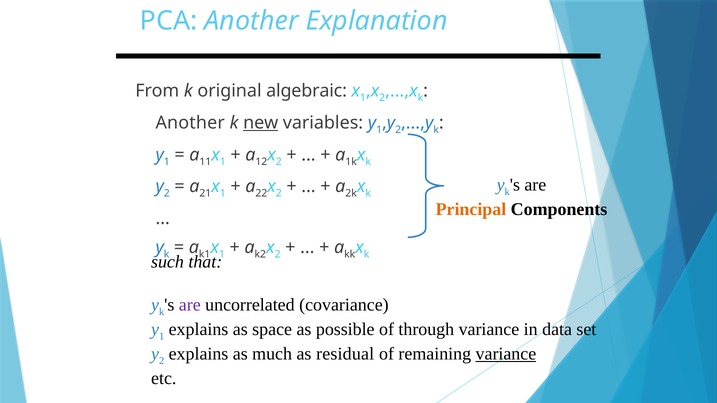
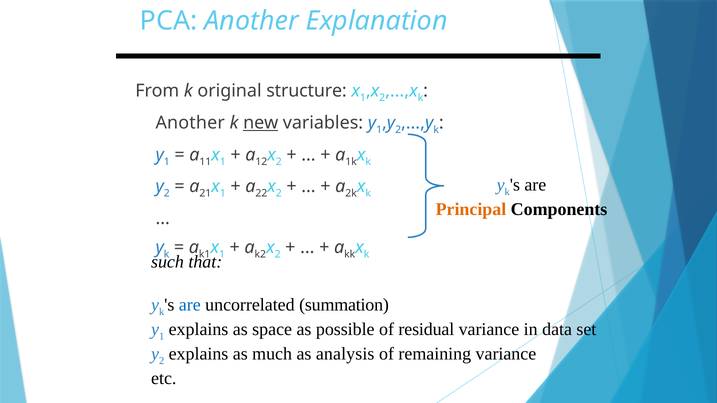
algebraic: algebraic -> structure (307, 91)
are colour: purple -> blue (190, 305)
covariance: covariance -> summation (344, 305)
through: through -> residual (426, 330)
residual: residual -> analysis (345, 354)
variance underline: present -> none (506, 354)
